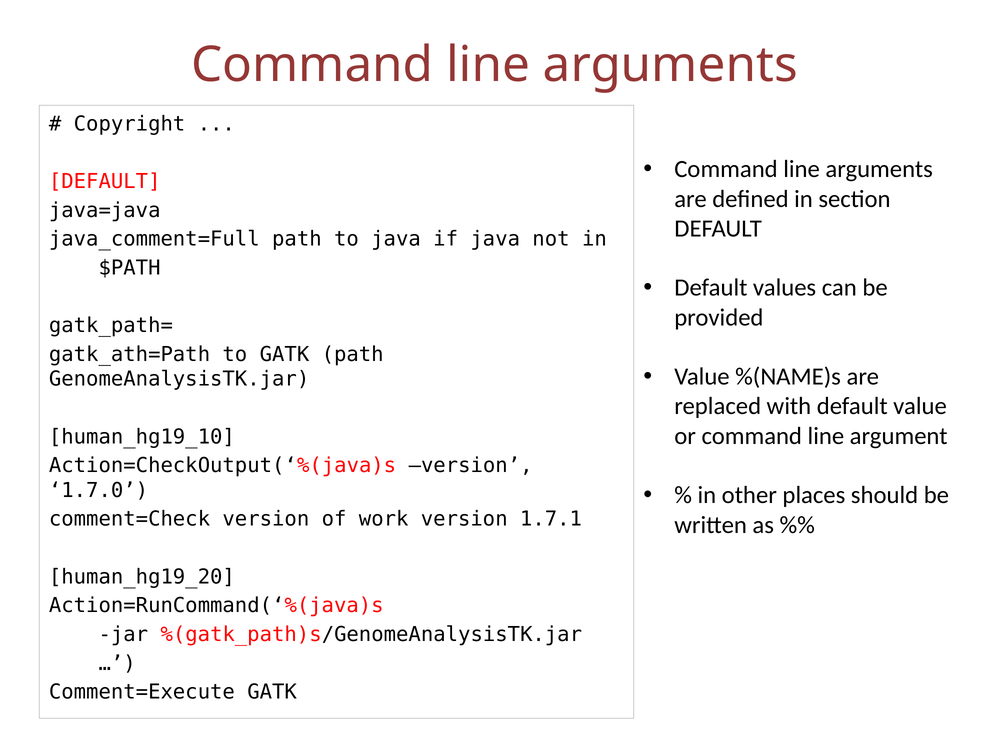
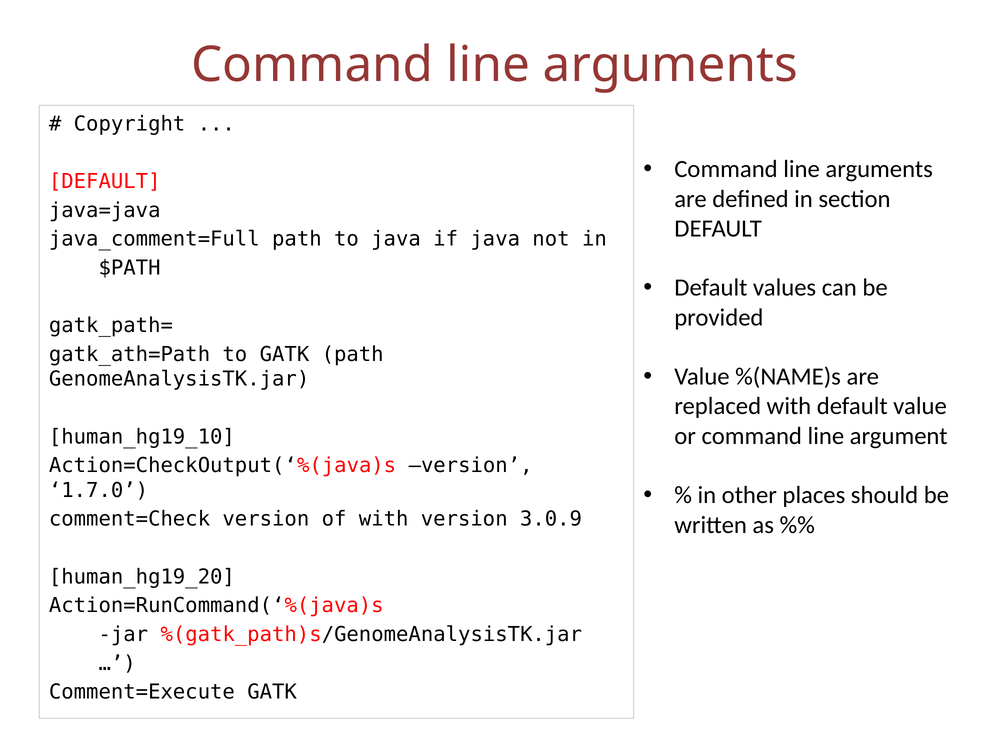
of work: work -> with (384, 520)
1.7.1: 1.7.1 -> 3.0.9 (551, 520)
